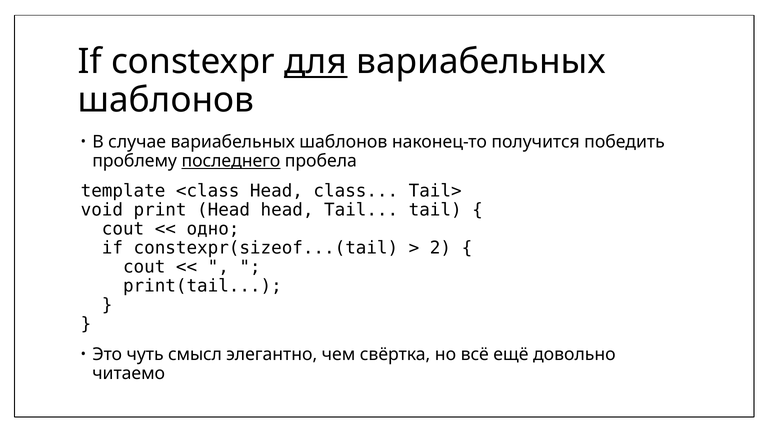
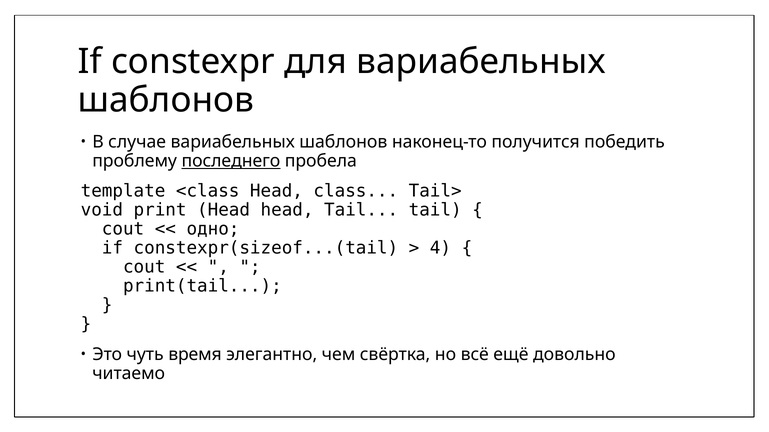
для underline: present -> none (316, 62)
2: 2 -> 4 (440, 248)
смысл: смысл -> время (195, 355)
